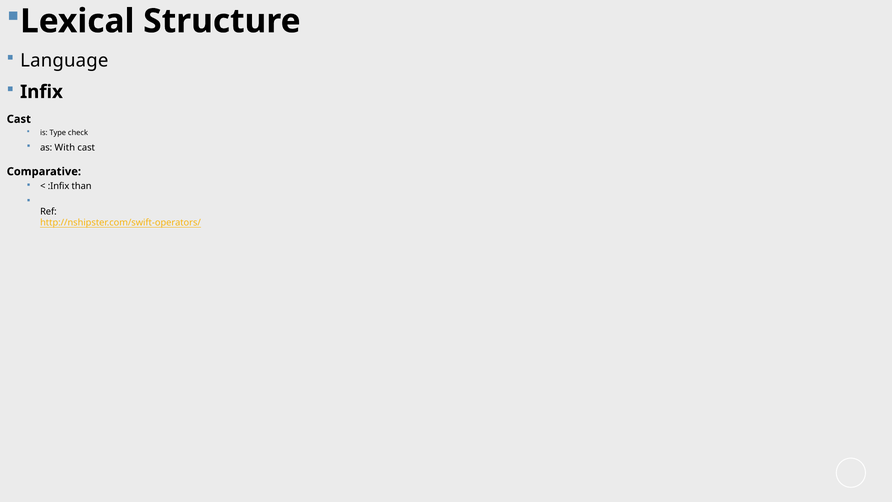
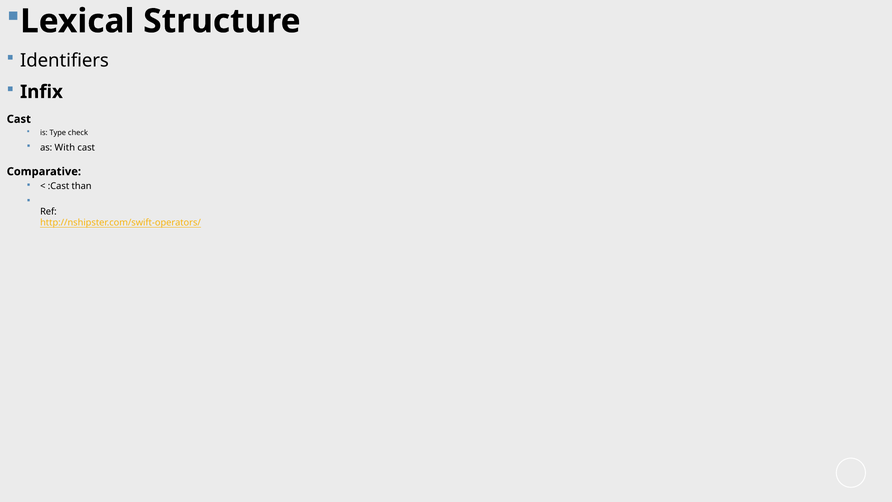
Language: Language -> Identifiers (64, 61)
:Infix: :Infix -> :Cast (59, 186)
